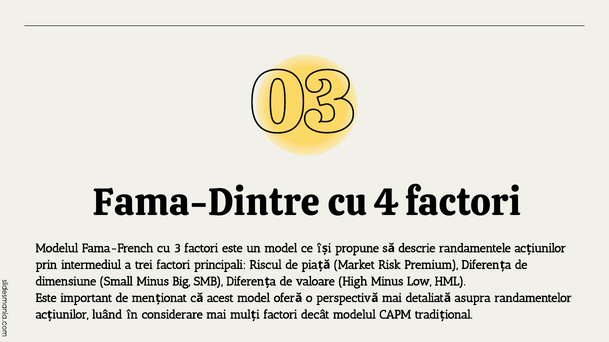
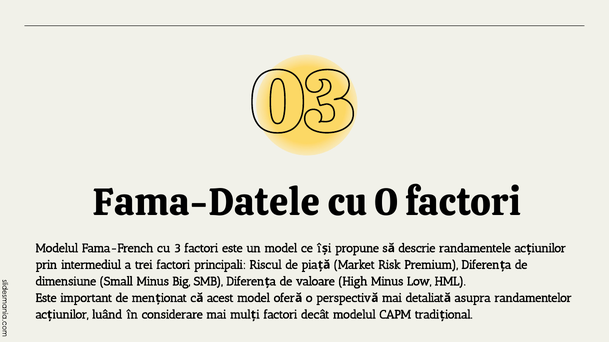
Fama-Dintre: Fama-Dintre -> Fama-Datele (206, 203)
4: 4 -> 0 (386, 203)
